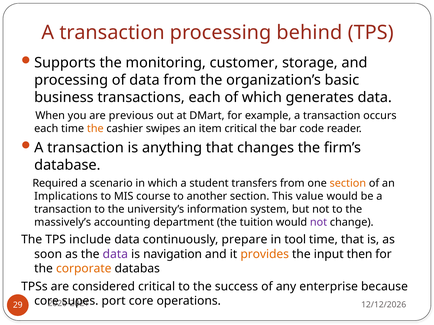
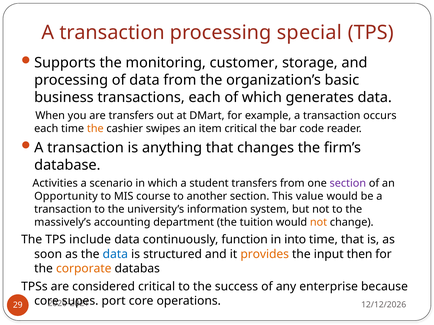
behind: behind -> special (310, 33)
are previous: previous -> transfers (131, 116)
Required: Required -> Activities (55, 184)
section colour: orange -> purple (348, 184)
Implications: Implications -> Opportunity (66, 197)
not colour: purple -> orange (319, 223)
prepare: prepare -> function (245, 240)
tool: tool -> into (295, 240)
data colour: purple -> blue (115, 254)
navigation: navigation -> structured (173, 254)
